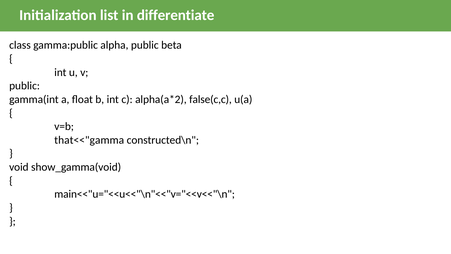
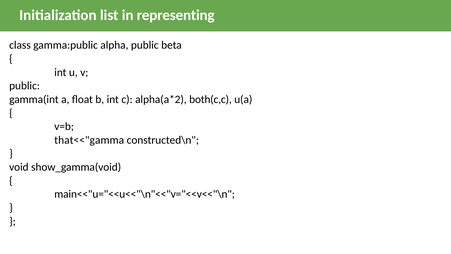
differentiate: differentiate -> representing (176, 15)
false(c,c: false(c,c -> both(c,c (210, 99)
